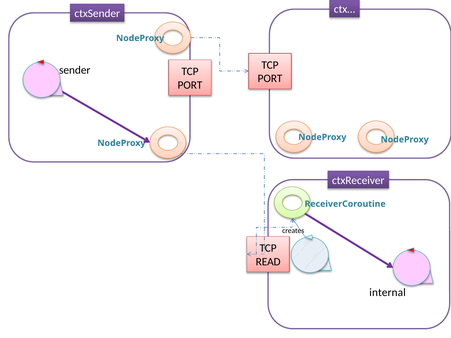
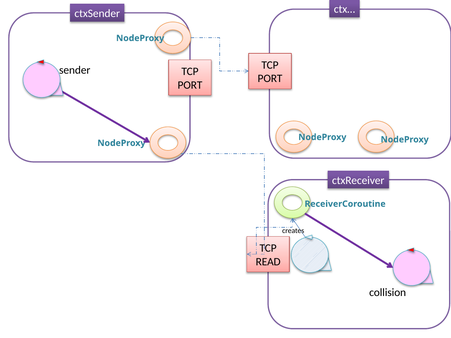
internal: internal -> collision (388, 293)
